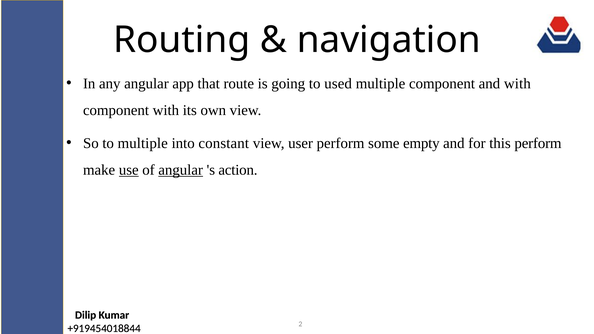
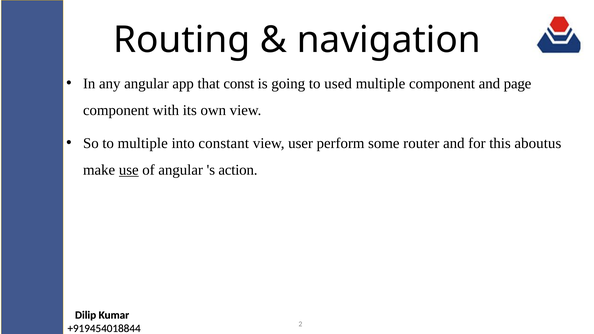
route: route -> const (239, 84)
and with: with -> page (518, 84)
empty: empty -> router (421, 143)
this perform: perform -> aboutus (538, 143)
angular underline: present -> none (181, 170)
